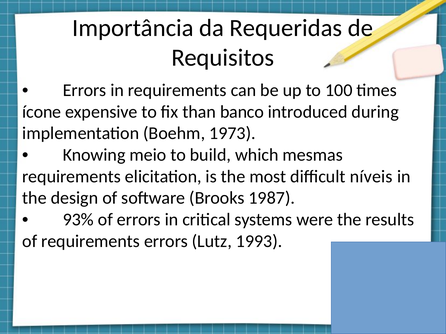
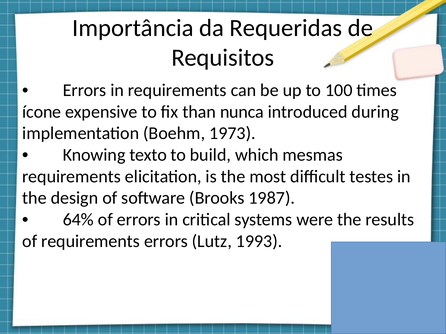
banco: banco -> nunca (242, 112)
meio: meio -> texto (148, 155)
níveis: níveis -> testes (371, 177)
93%: 93% -> 64% (78, 220)
